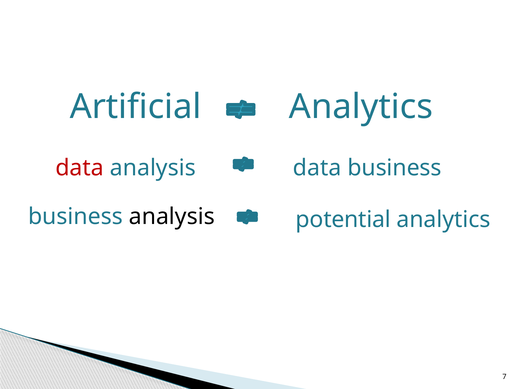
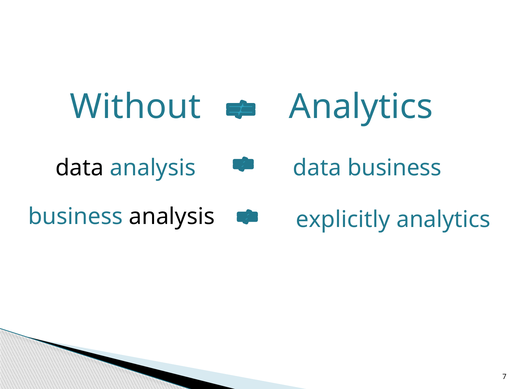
Artificial: Artificial -> Without (135, 107)
data colour: red -> black (80, 168)
potential: potential -> explicitly (343, 220)
